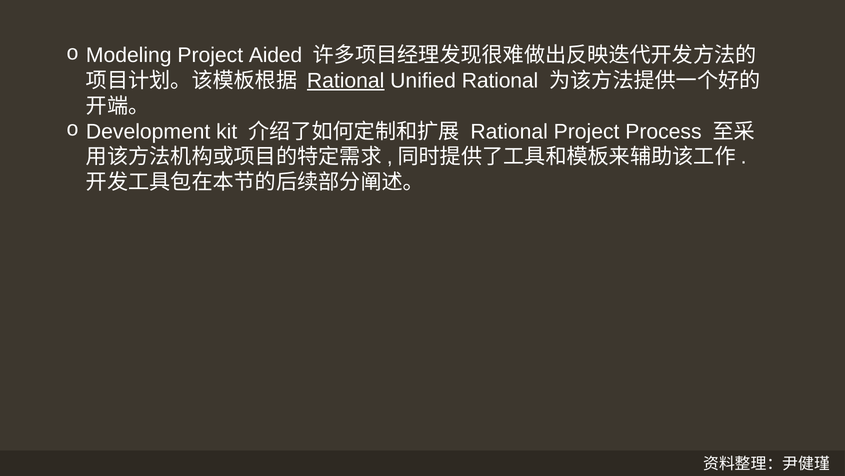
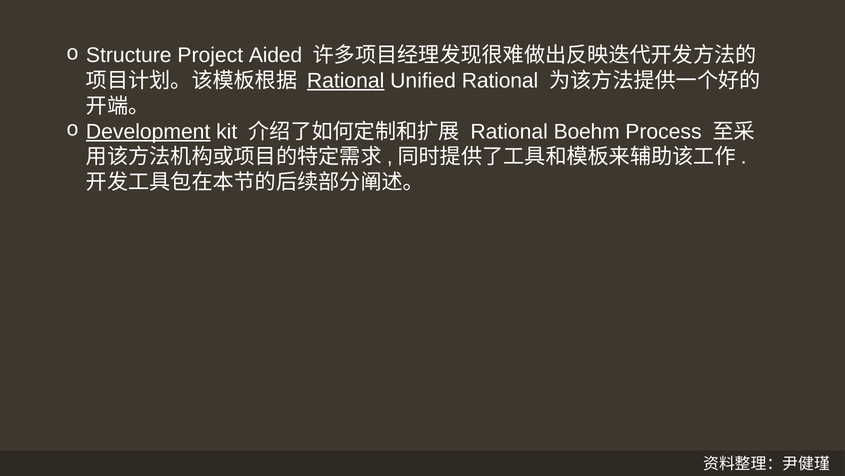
Modeling: Modeling -> Structure (129, 55)
Development underline: none -> present (148, 131)
Rational Project: Project -> Boehm (587, 131)
